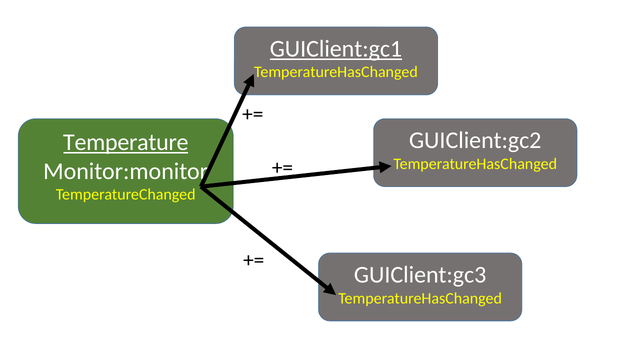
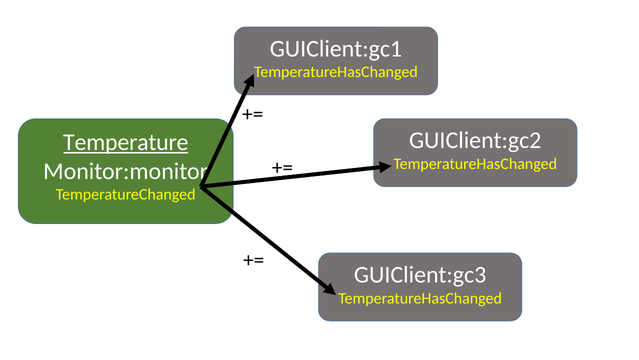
GUIClient:gc1 underline: present -> none (336, 49)
